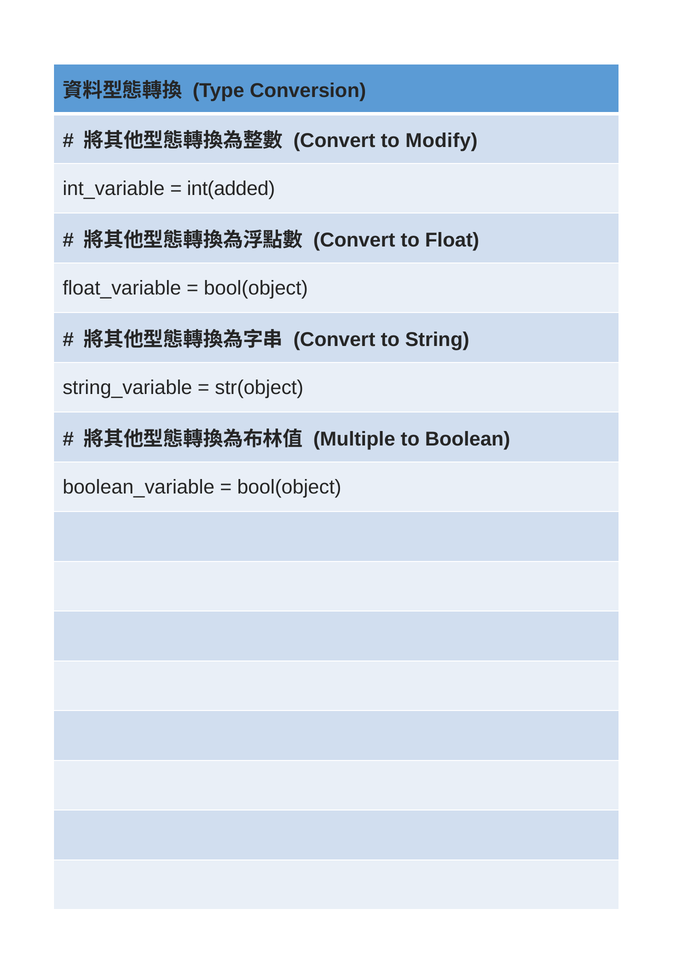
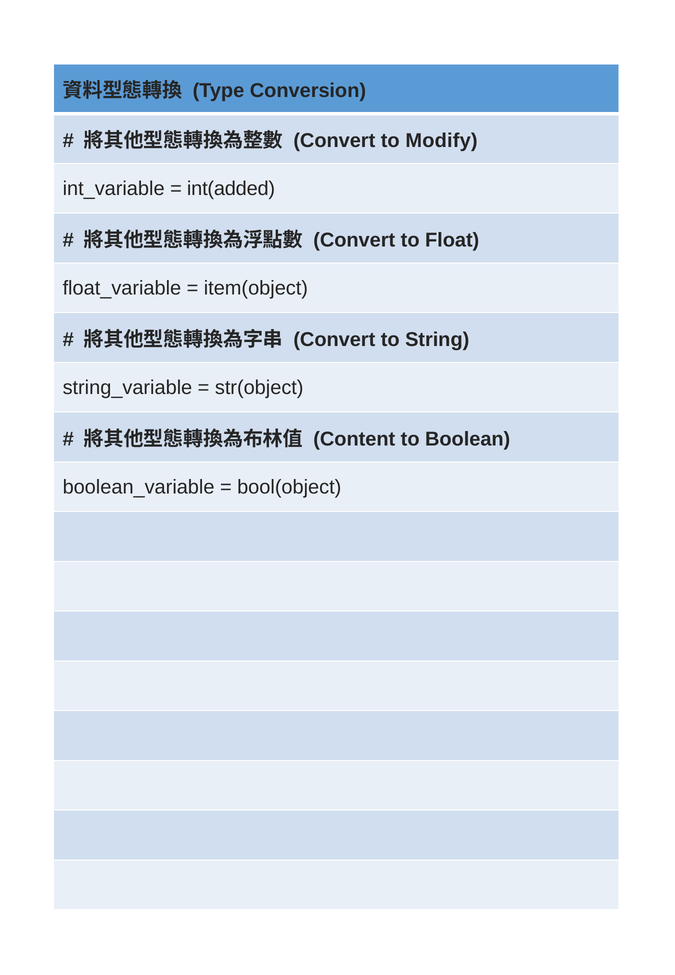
bool(object: bool(object -> item(object (256, 288)
Multiple: Multiple -> Content (354, 439)
